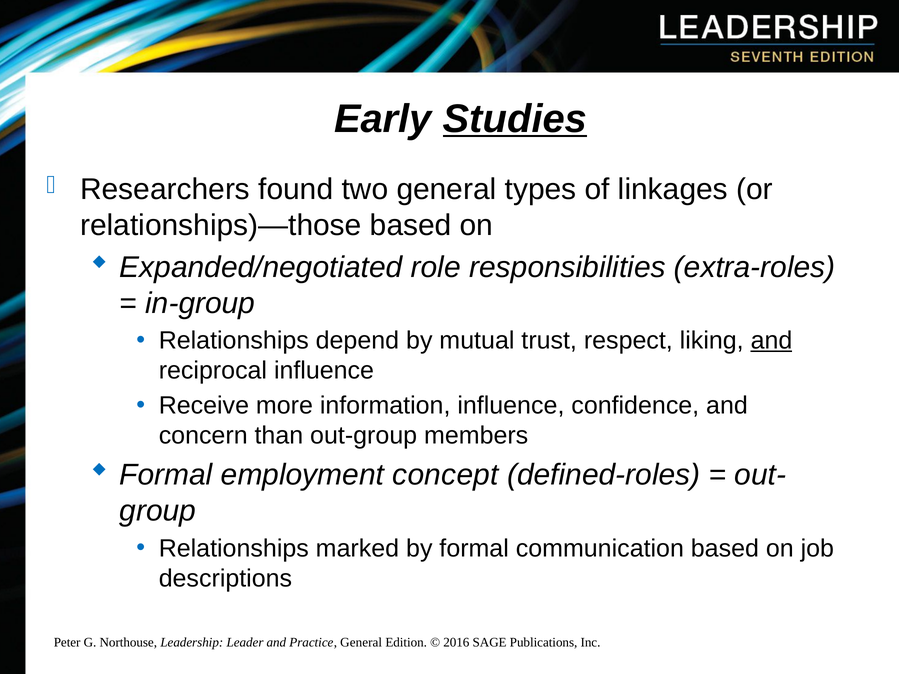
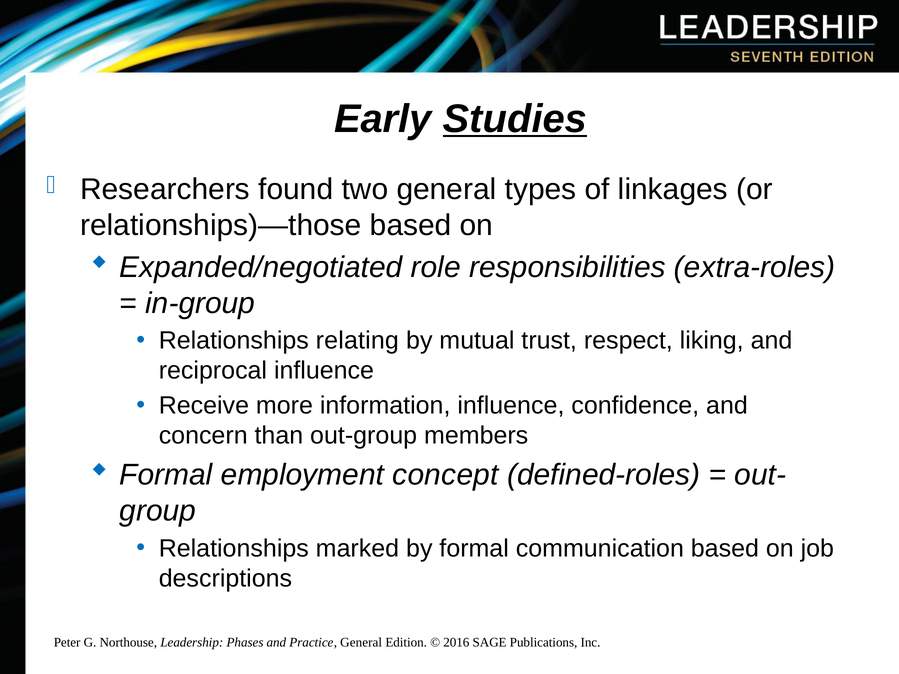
depend: depend -> relating (357, 341)
and underline: present -> none (771, 341)
Leader: Leader -> Phases (245, 642)
